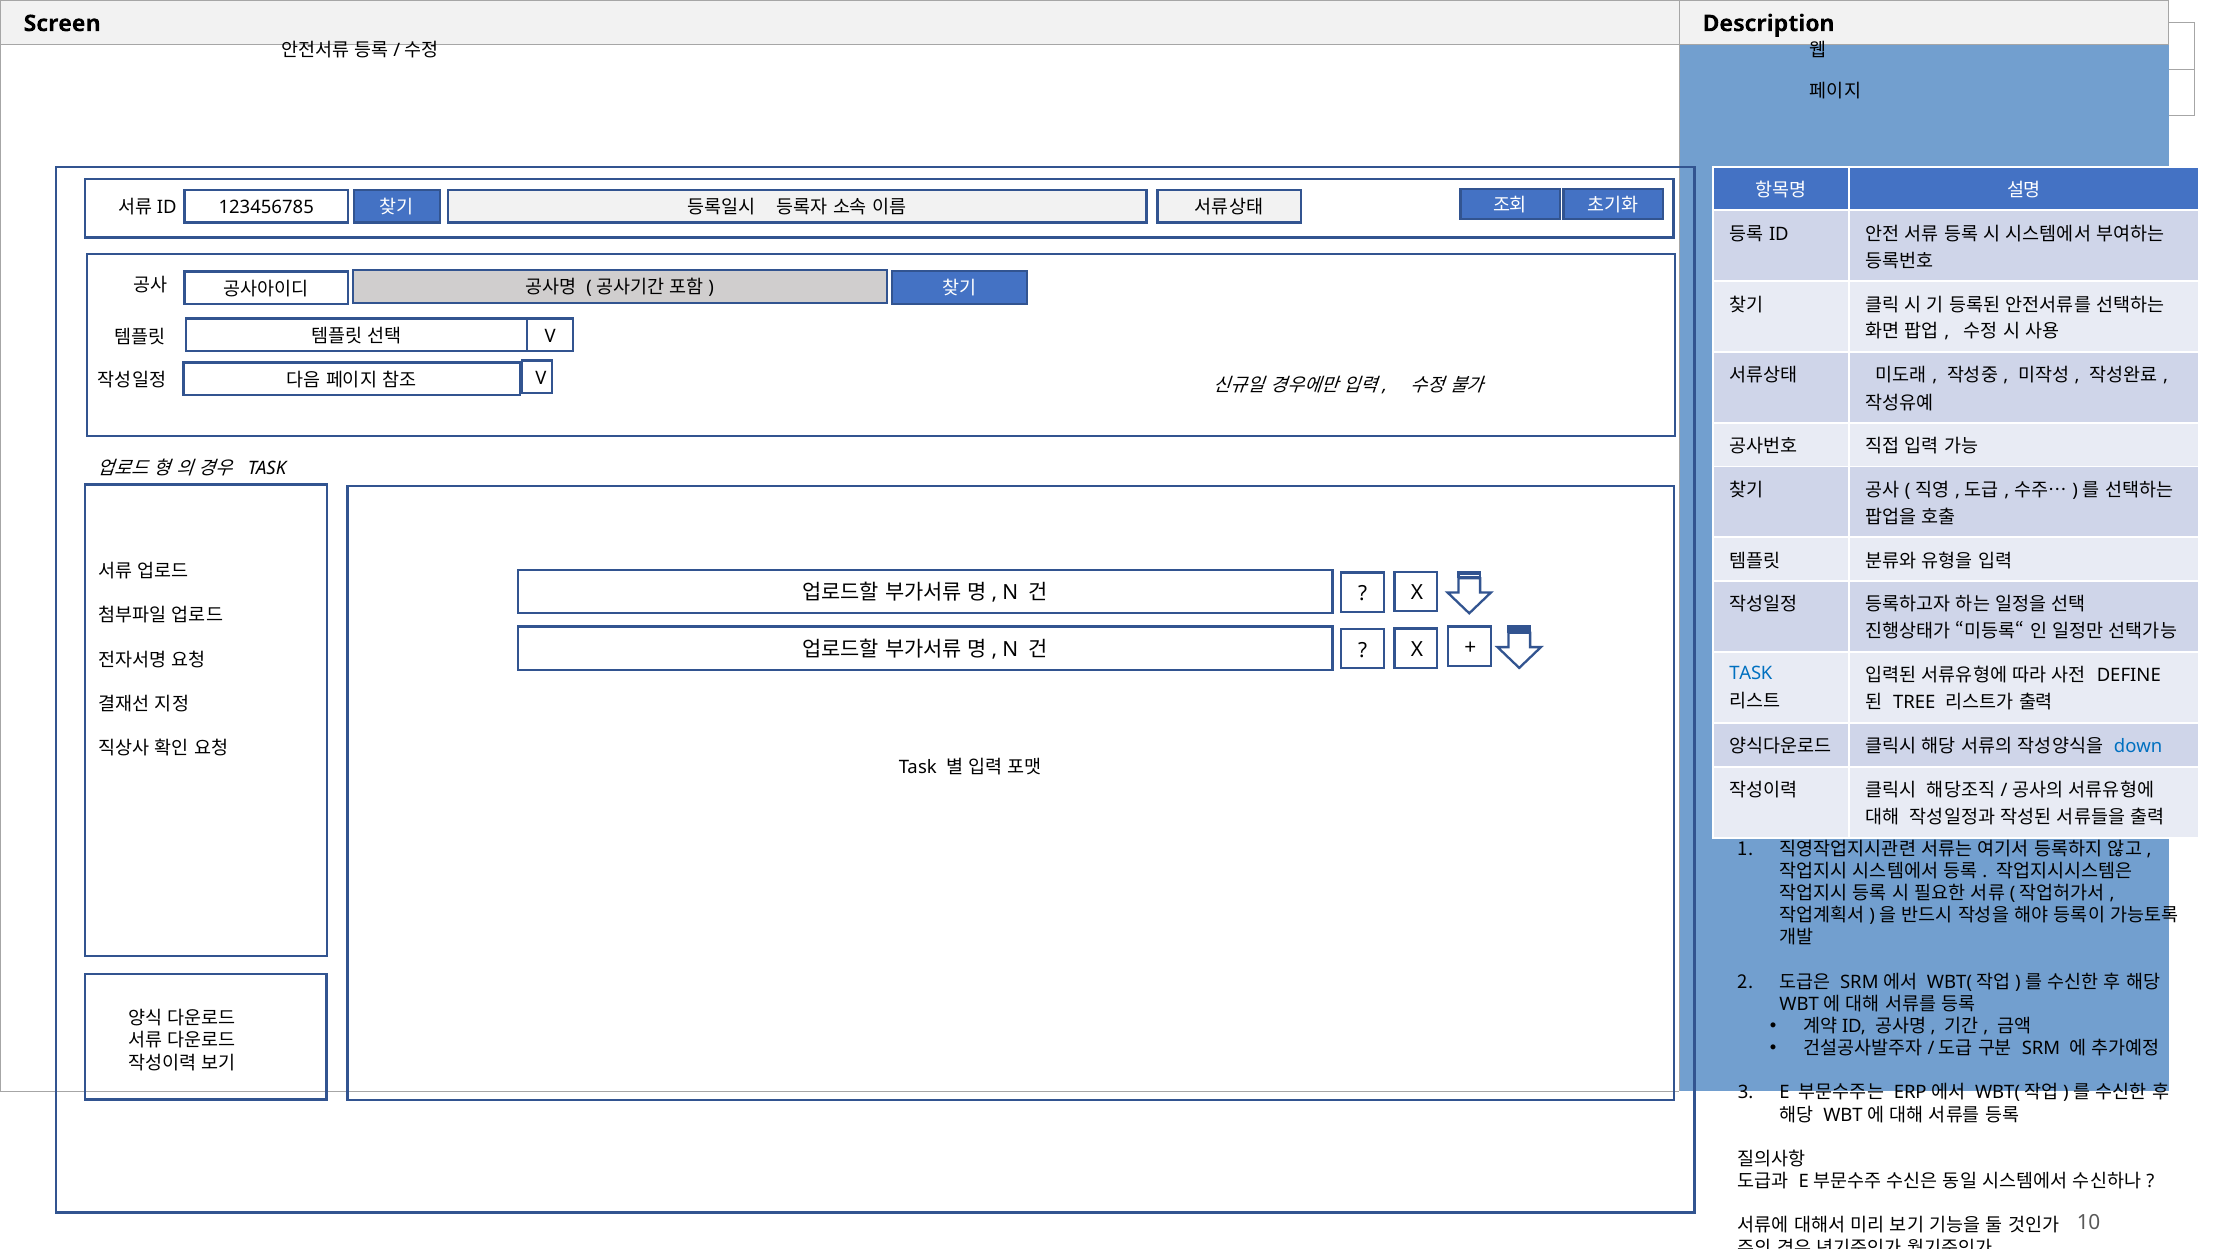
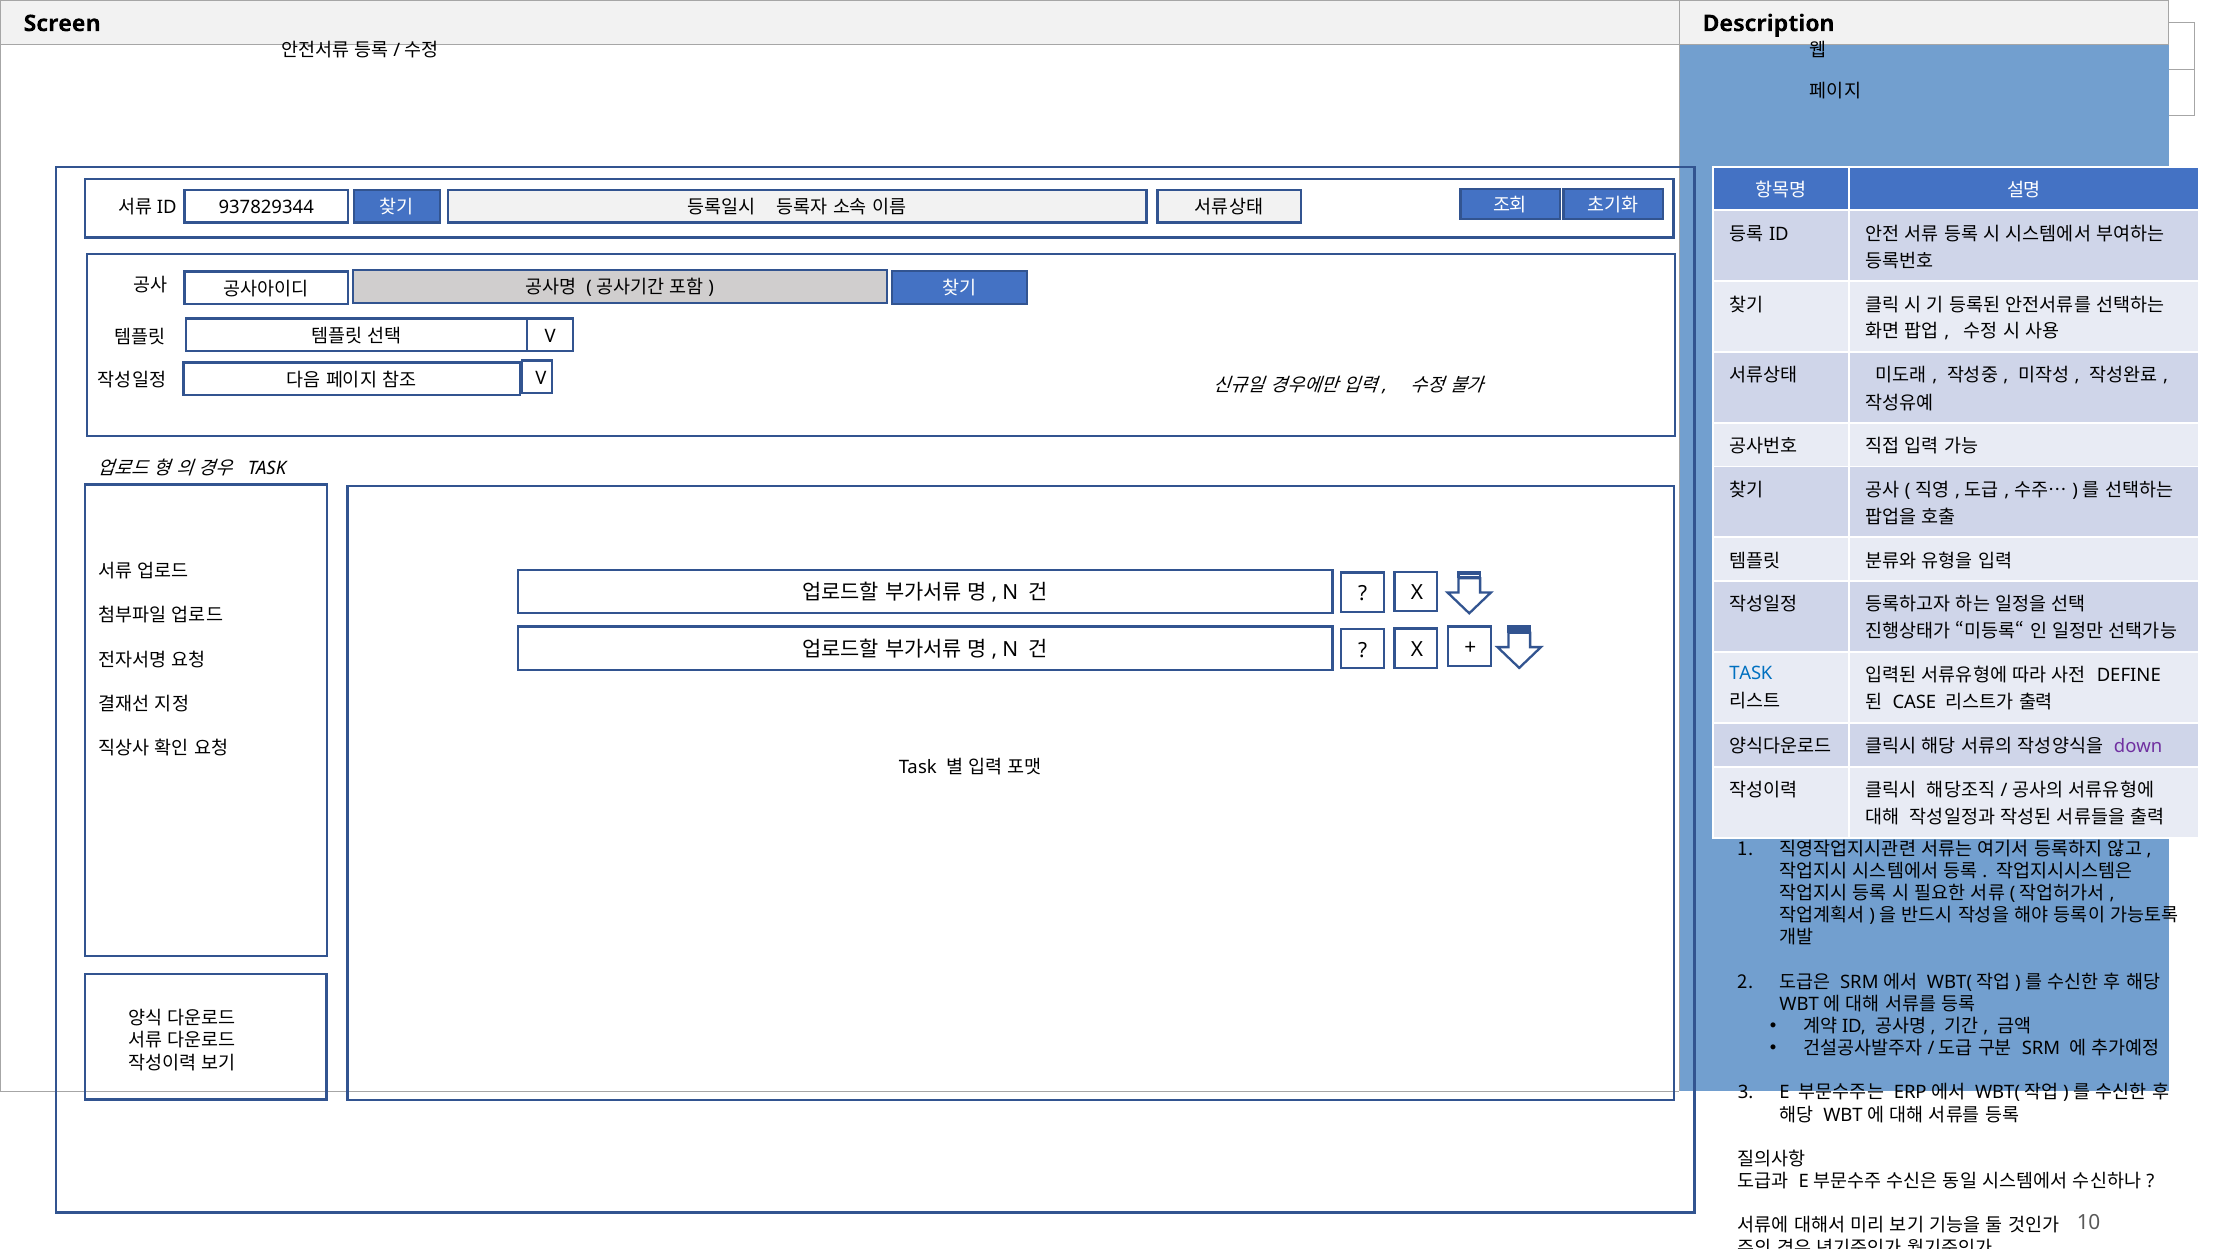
123456785: 123456785 -> 937829344 (266, 208)
TREE: TREE -> CASE (1914, 703)
down colour: blue -> purple (2138, 747)
